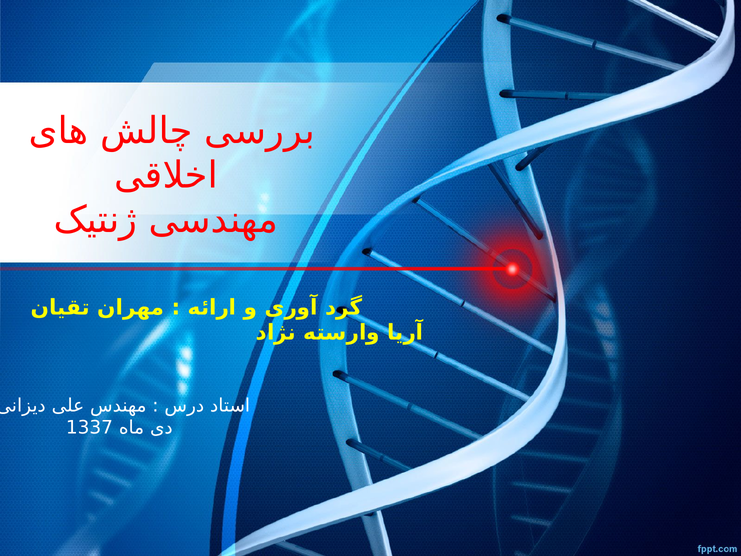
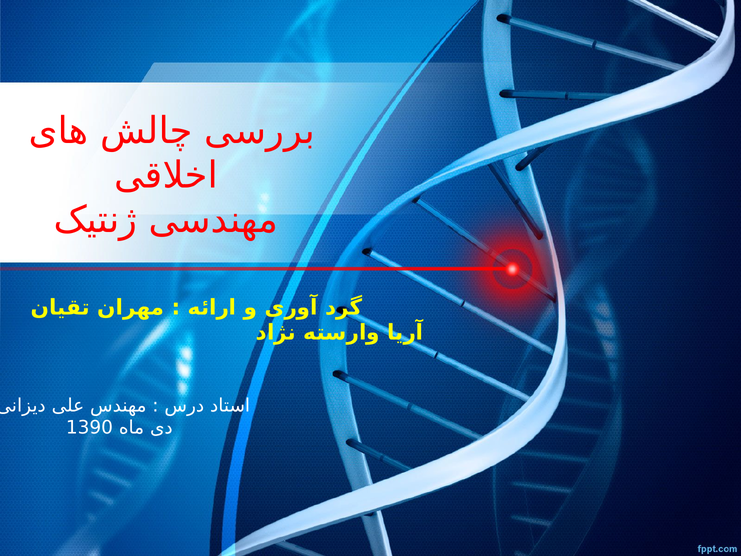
1337: 1337 -> 1390 (89, 428)
